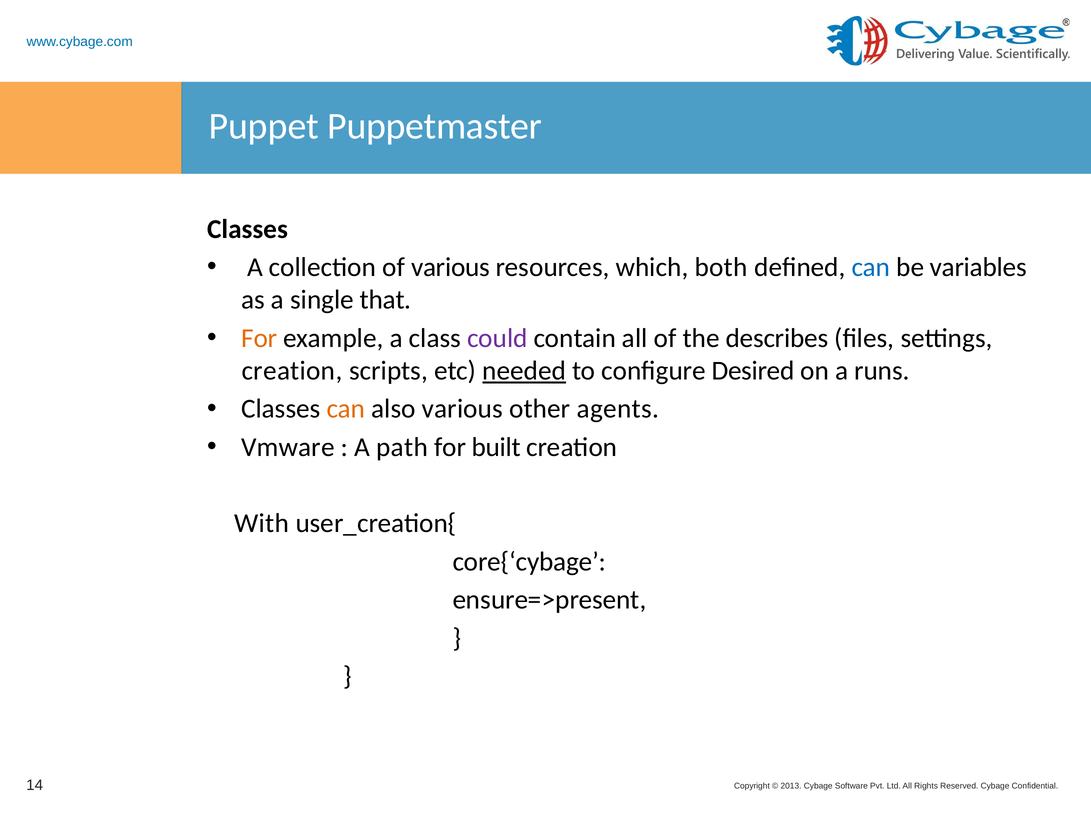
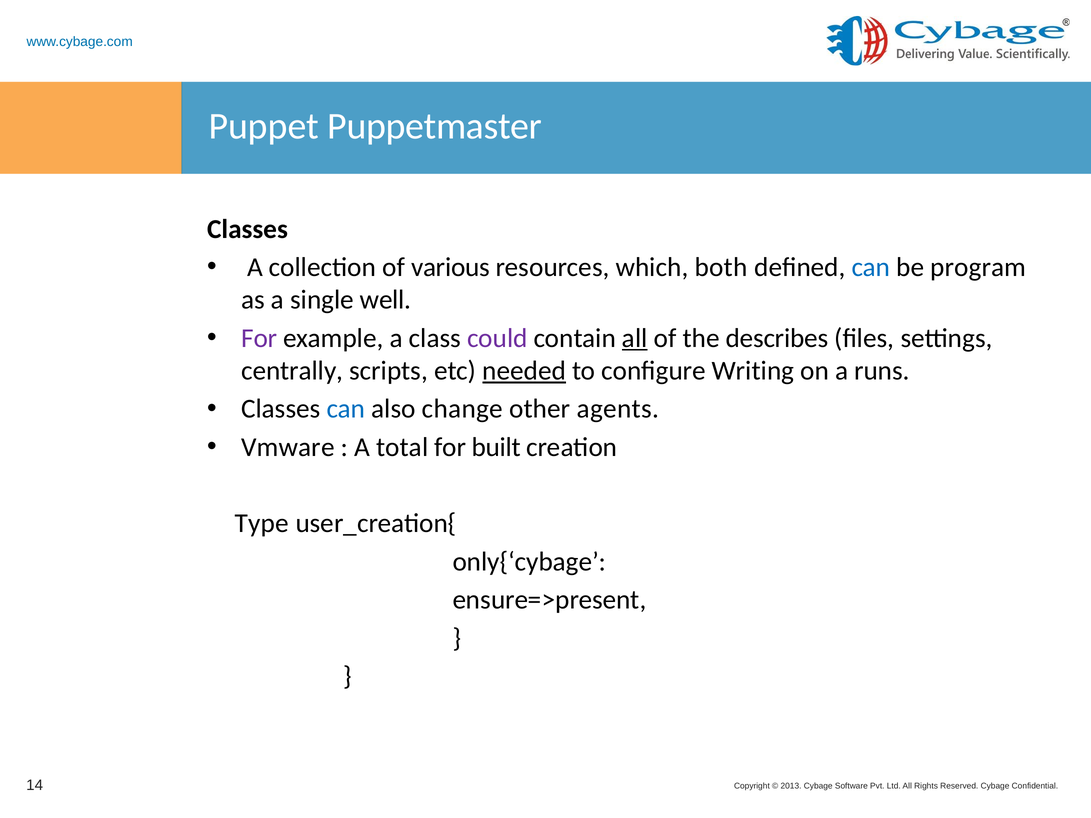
variables: variables -> program (978, 267)
that: that -> well (386, 300)
For colour: orange -> purple (259, 338)
all underline: none -> present (635, 338)
creation: creation -> centrally (292, 371)
Desired: Desired -> Writing (753, 371)
can colour: orange -> blue (346, 409)
also various: various -> change (462, 409)
path: path -> total (402, 447)
With: With -> Type (262, 524)
core{‘cybage: core{‘cybage -> only{‘cybage (529, 562)
